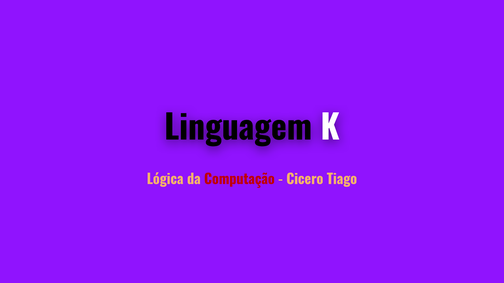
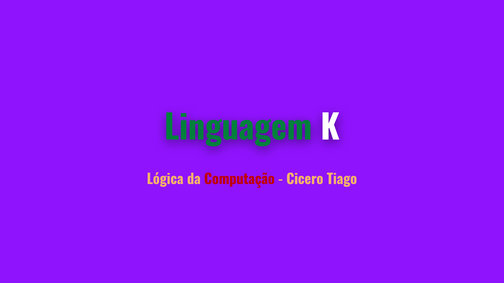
Linguagem colour: black -> green (238, 129)
